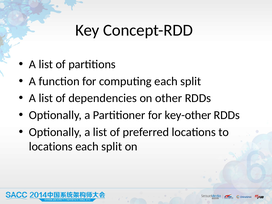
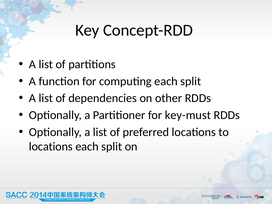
key-other: key-other -> key-must (188, 115)
